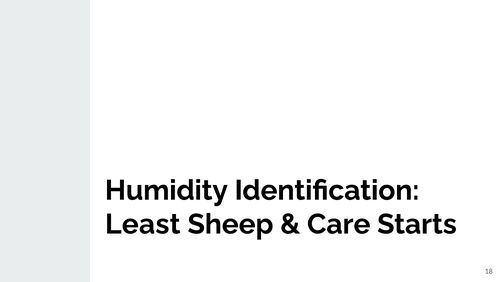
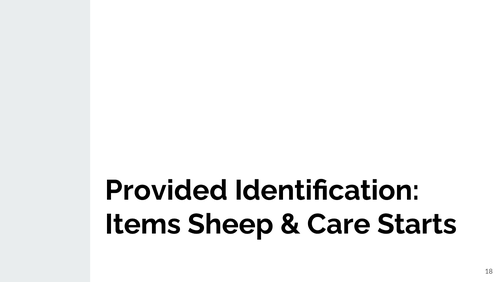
Humidity: Humidity -> Provided (166, 190)
Least: Least -> Items (143, 224)
